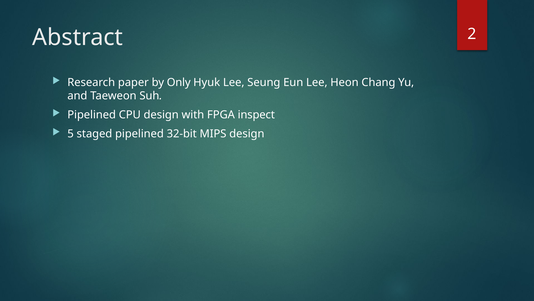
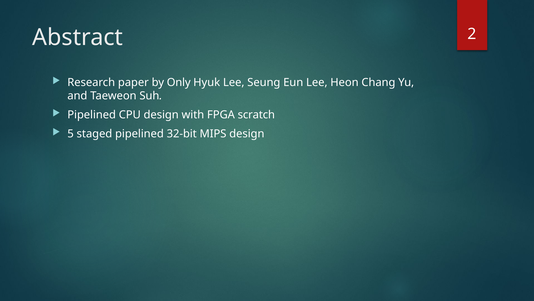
inspect: inspect -> scratch (256, 115)
